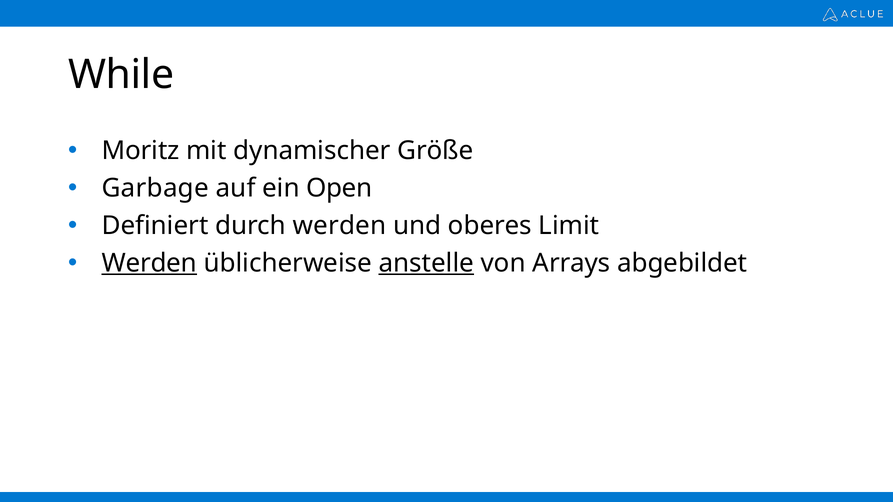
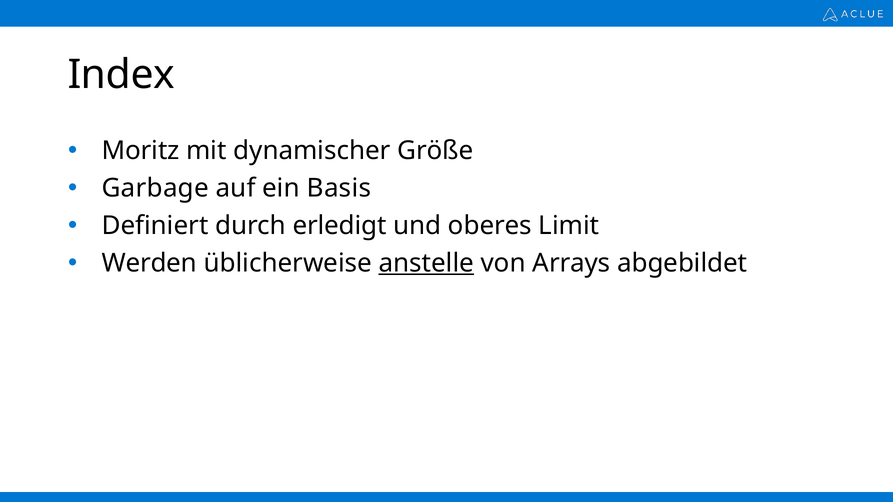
While: While -> Index (121, 75)
Open: Open -> Basis (339, 188)
durch werden: werden -> erledigt (340, 226)
Werden underline: present -> none (149, 263)
